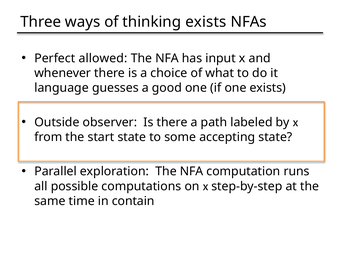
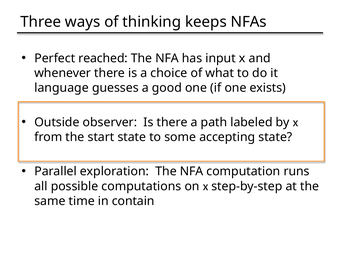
thinking exists: exists -> keeps (206, 22)
allowed: allowed -> reached (103, 58)
